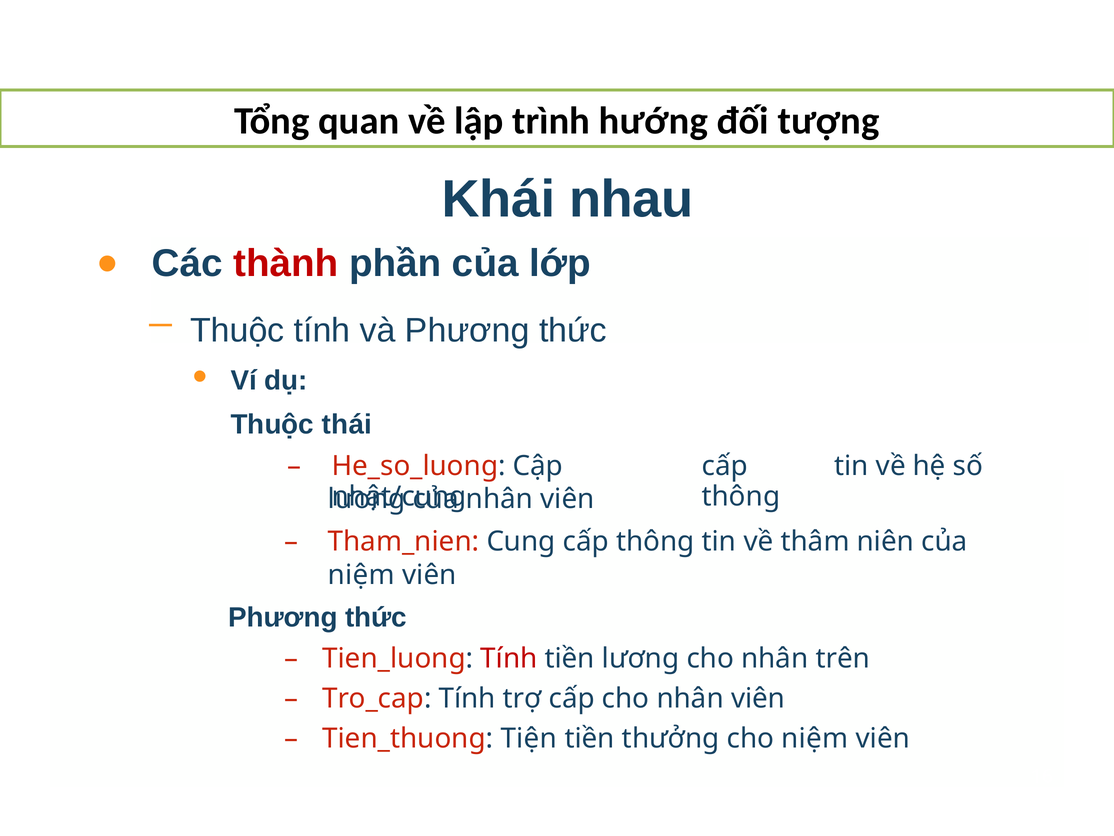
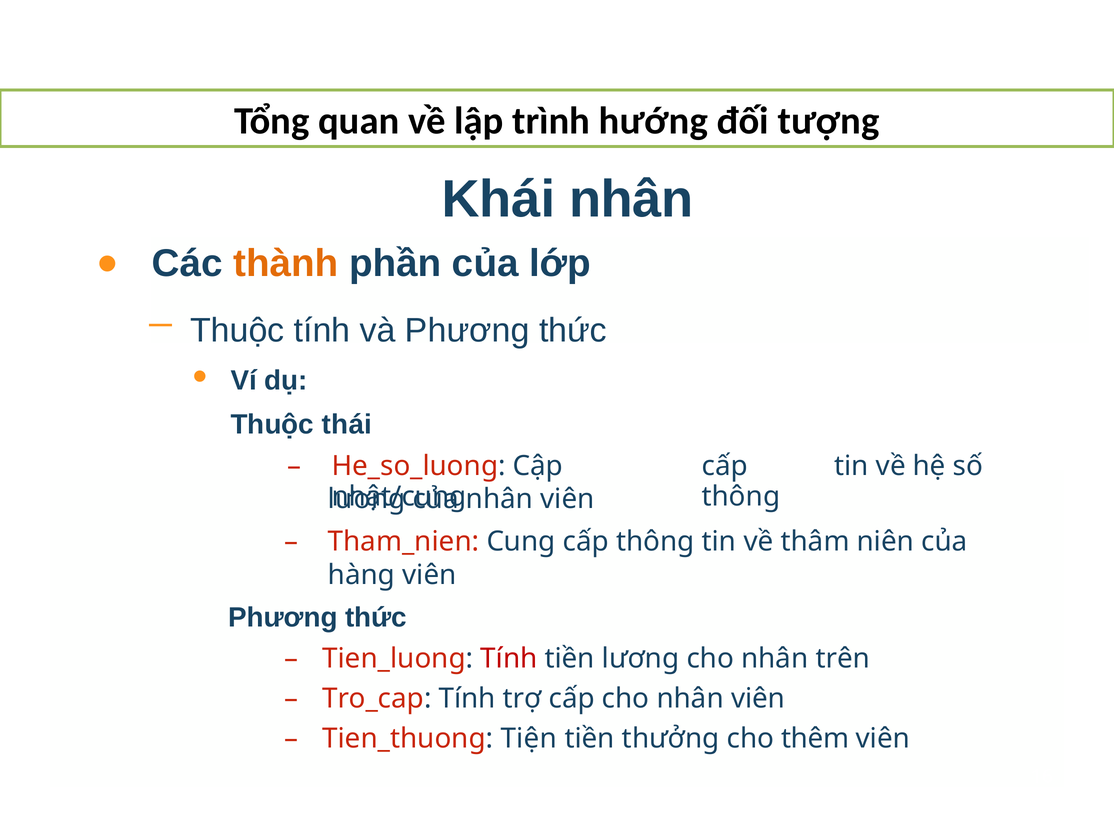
Khái nhau: nhau -> nhân (631, 199)
thành colour: red -> orange (286, 263)
niệm: niệm -> hàng (362, 574)
cho niệm: niệm -> thêm (815, 738)
